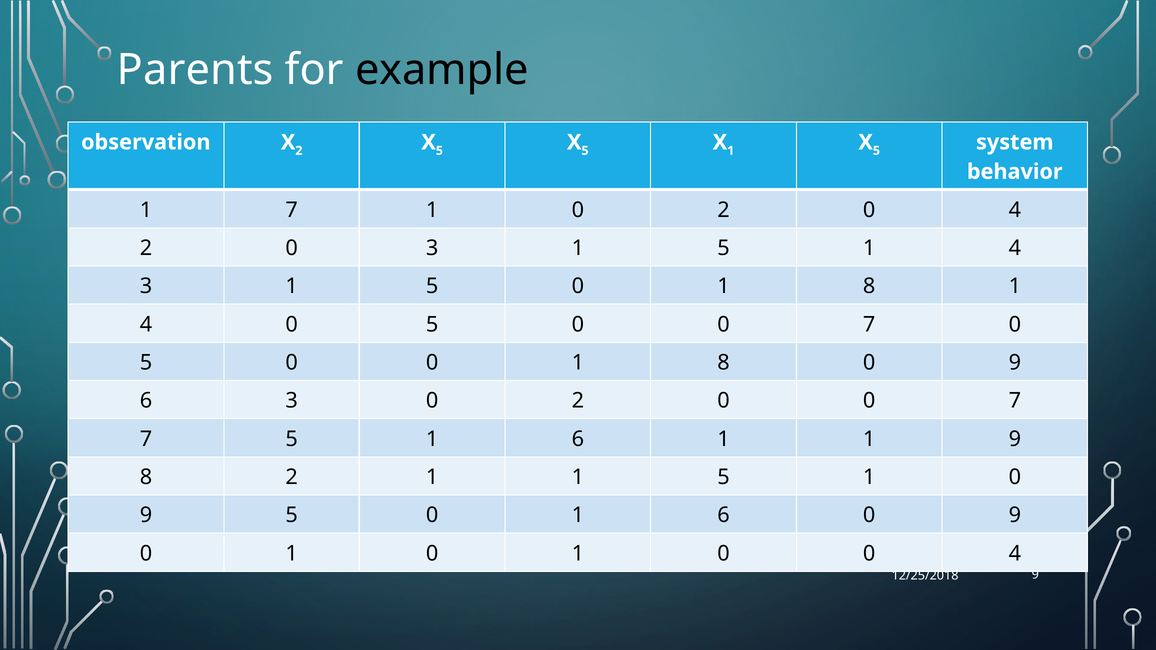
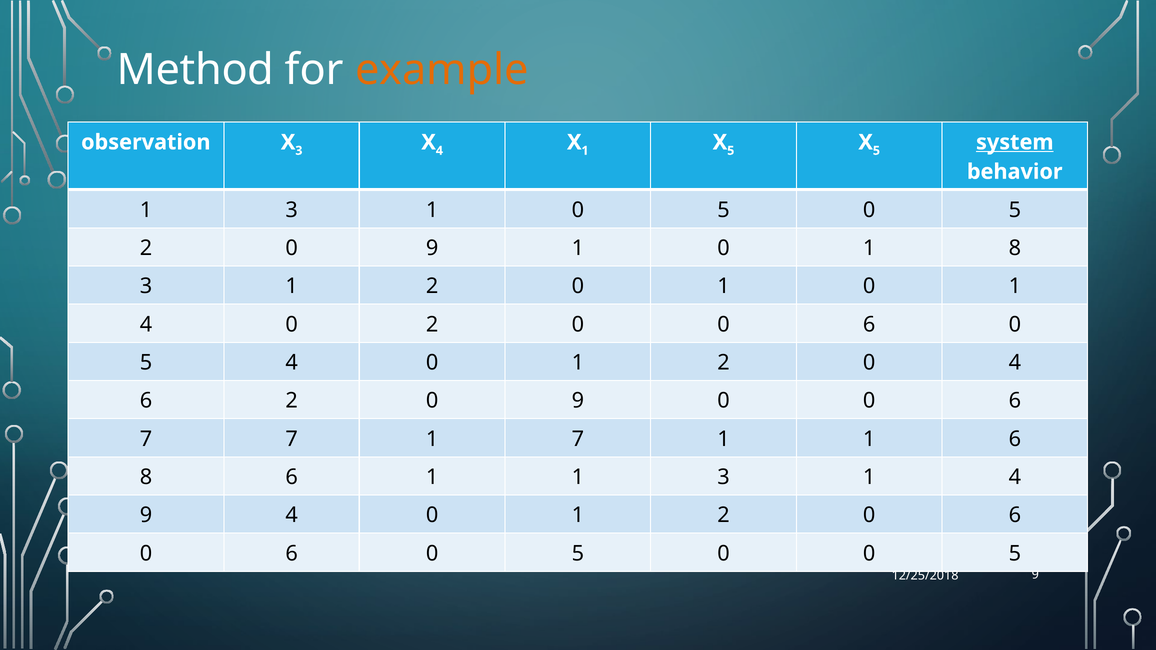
Parents: Parents -> Method (195, 70)
example colour: black -> orange (442, 70)
2: 2 -> 3 (299, 151)
5: 5 -> 4 (439, 151)
5: 5 -> 1 (585, 151)
1: 1 -> 5 (731, 151)
system underline: none -> present (1015, 142)
7: 7 -> 3 (292, 210)
1 0 2: 2 -> 5 (724, 210)
4: 4 -> 5 (1015, 210)
3: 3 -> 9 (432, 248)
5: 5 -> 0 (724, 248)
4: 4 -> 8 (1015, 248)
5: 5 -> 2 (432, 286)
8: 8 -> 0 (869, 286)
4 0 5: 5 -> 2 (432, 325)
7: 7 -> 6 (869, 325)
0: 0 -> 4 (292, 363)
8: 8 -> 2 (724, 363)
9: 9 -> 4 (1015, 363)
6 3: 3 -> 2 (292, 401)
2: 2 -> 9 (578, 401)
7: 7 -> 6 (1015, 401)
7 5: 5 -> 7 (292, 439)
6: 6 -> 7 (578, 439)
1 9: 9 -> 6 (1015, 439)
8 2: 2 -> 6 (292, 477)
1 1 5: 5 -> 3 (724, 477)
0: 0 -> 4 (1015, 477)
9 5: 5 -> 4 (292, 516)
6: 6 -> 2 (724, 516)
9: 9 -> 6 (1015, 516)
1: 1 -> 6 (292, 554)
1: 1 -> 5 (578, 554)
0 0 4: 4 -> 5 (1015, 554)
